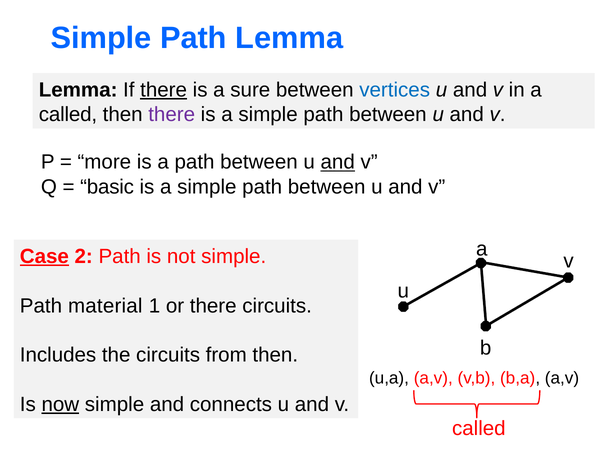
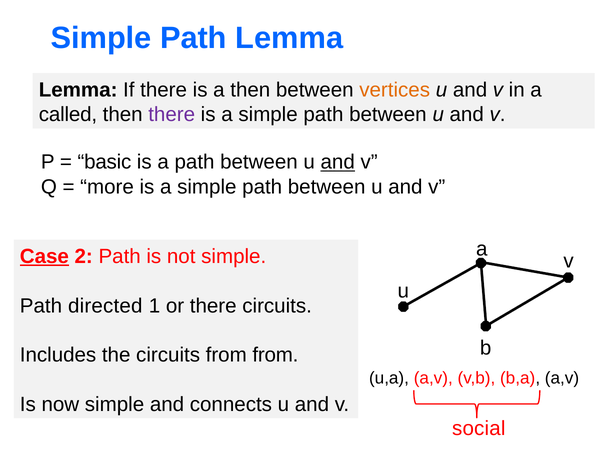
there underline: present -> none (164, 90)
a sure: sure -> then (250, 90)
vertices colour: blue -> orange (395, 90)
more: more -> basic (104, 162)
basic: basic -> more (107, 187)
material: material -> directed (105, 306)
from then: then -> from (275, 355)
now underline: present -> none (60, 404)
called: called -> social (479, 428)
